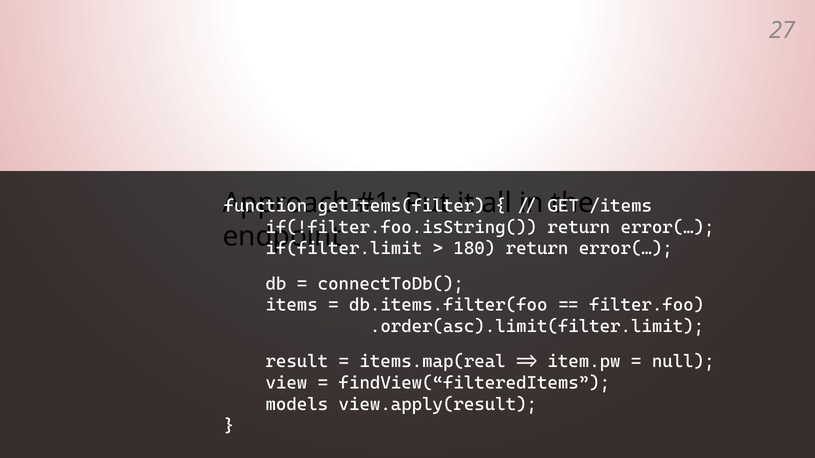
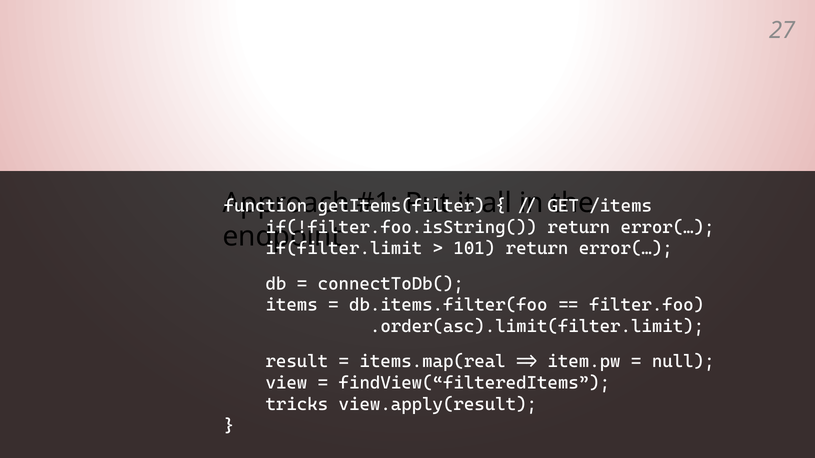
180: 180 -> 101 (474, 249)
models: models -> tricks (297, 405)
